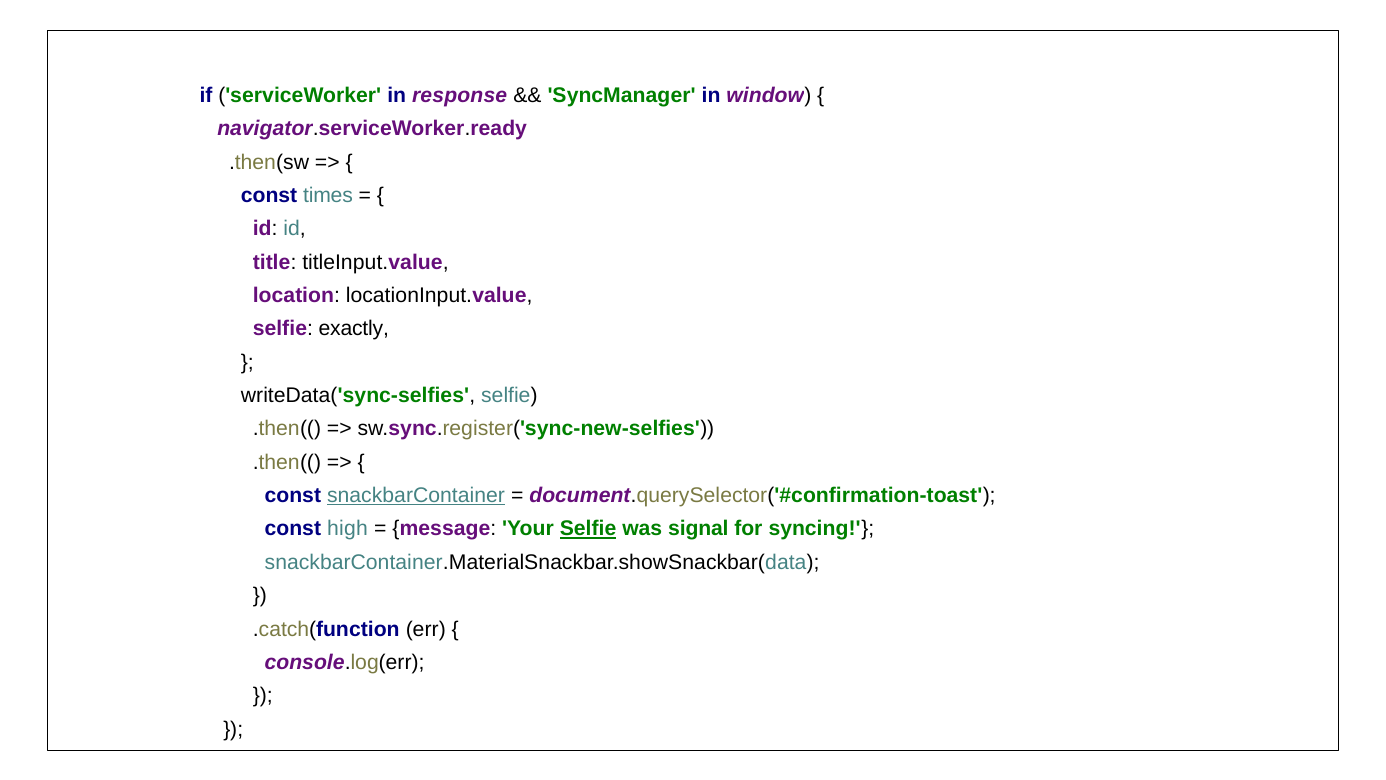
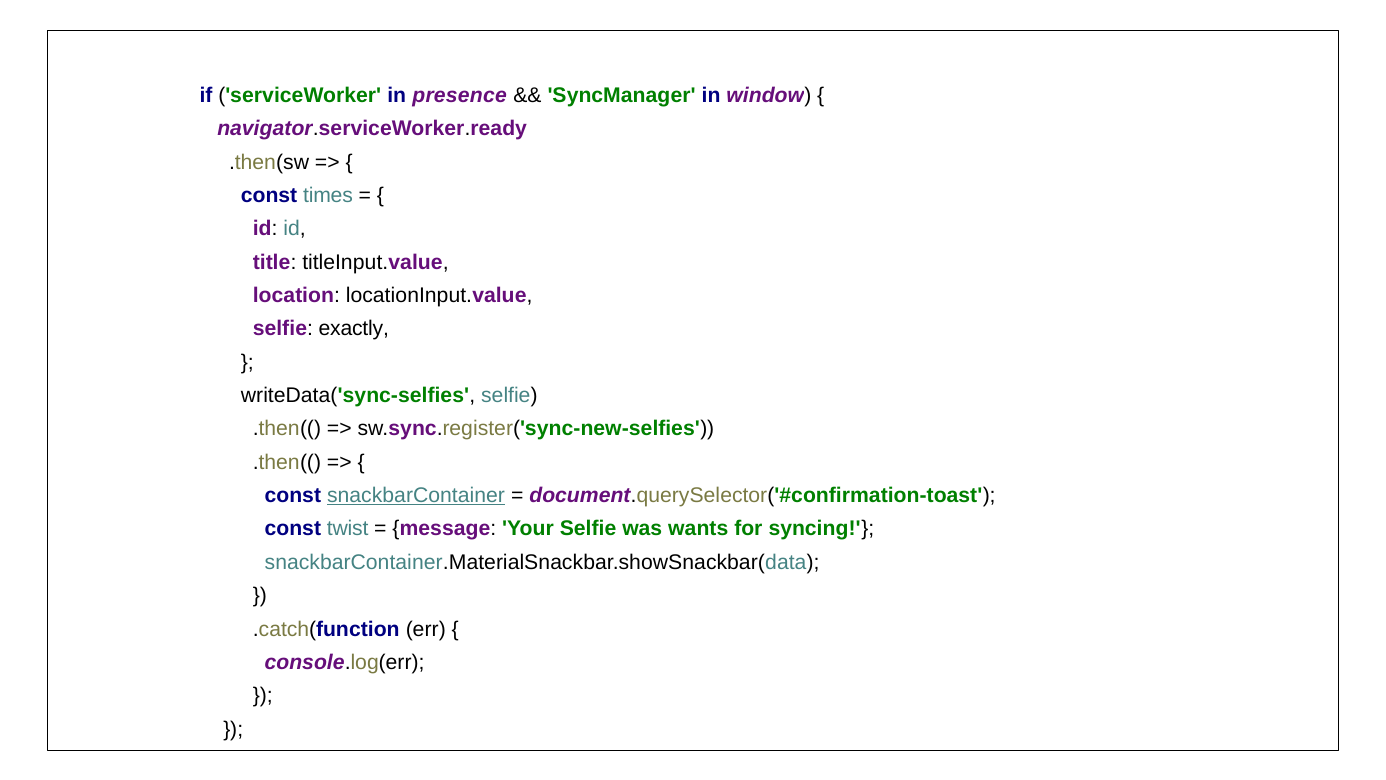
response: response -> presence (460, 95)
high: high -> twist (348, 529)
Selfie underline: present -> none (588, 529)
signal: signal -> wants (698, 529)
